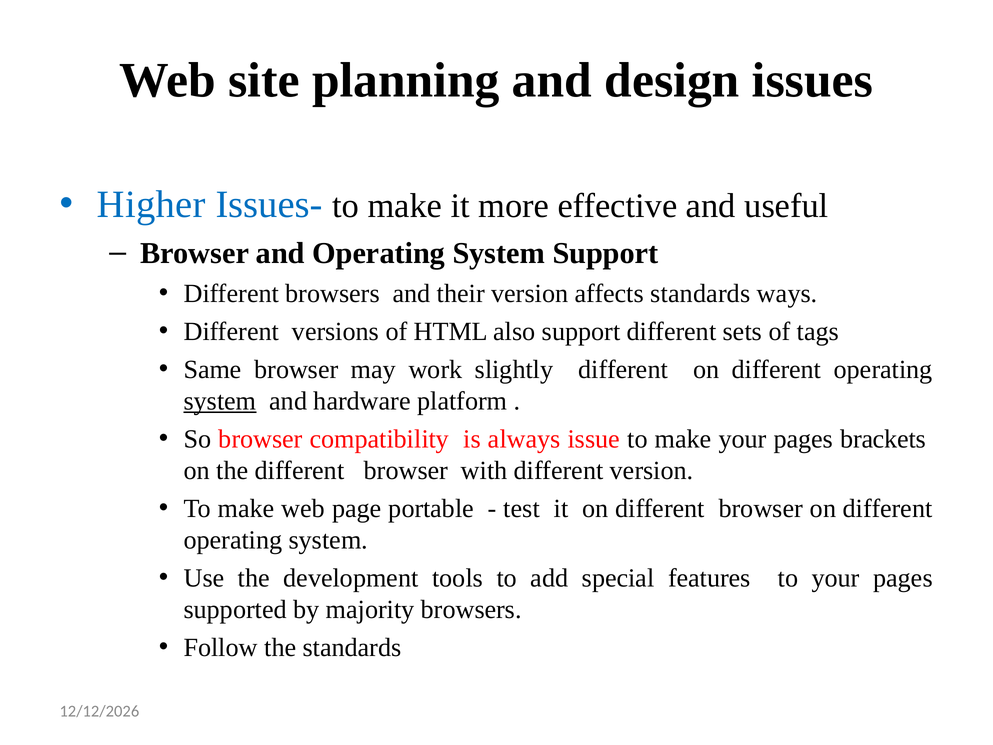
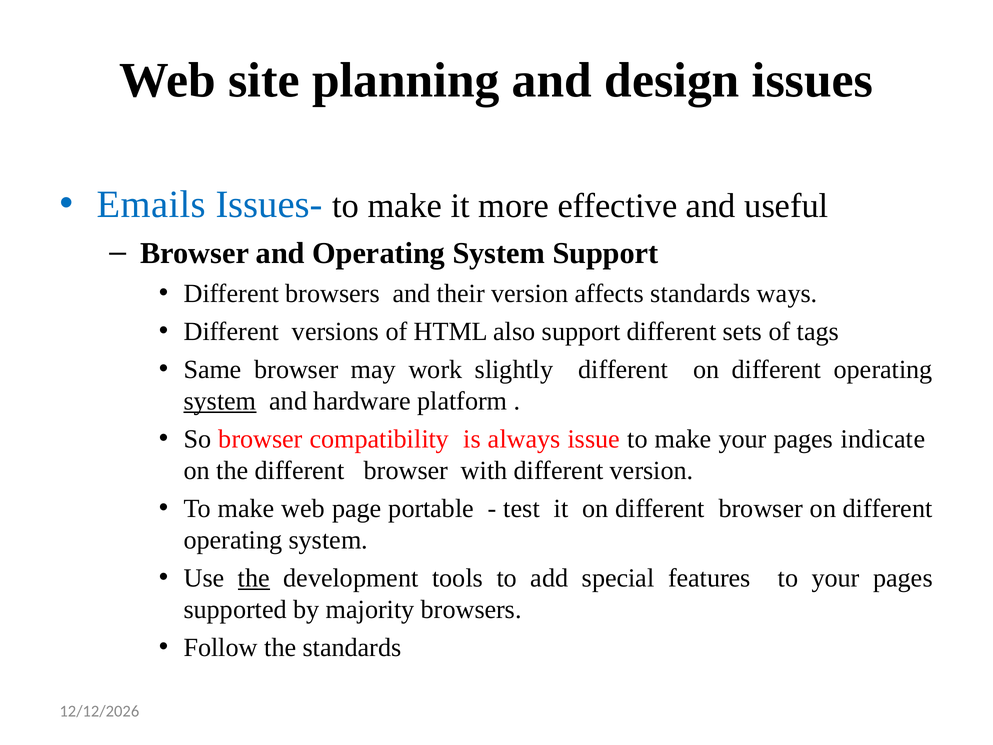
Higher: Higher -> Emails (151, 205)
brackets: brackets -> indicate (883, 439)
the underline: none -> present (254, 578)
